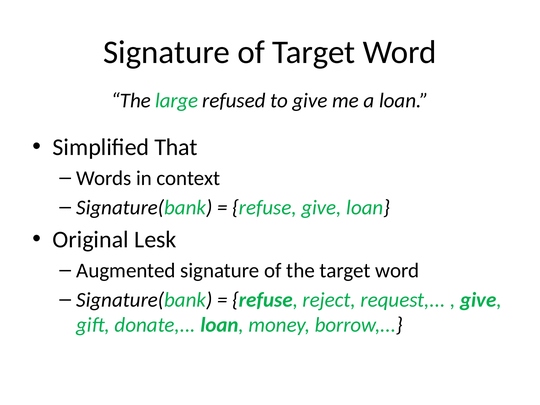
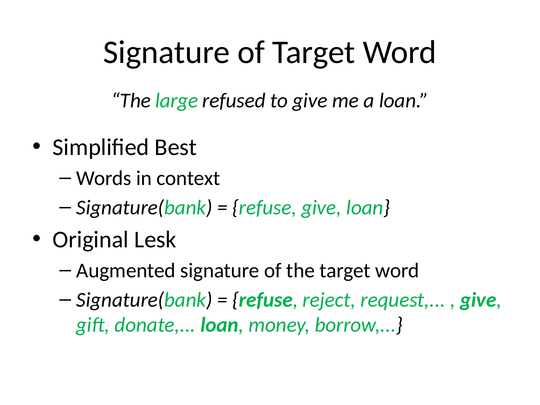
That: That -> Best (176, 147)
